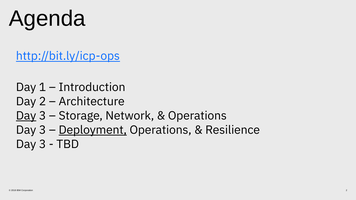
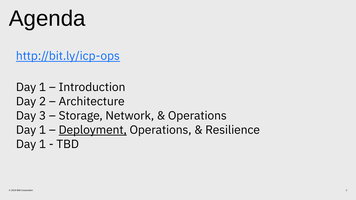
Day underline: present -> none (26, 116)
3: 3 -> 1 (43, 130)
3: 3 -> 1 (43, 144)
